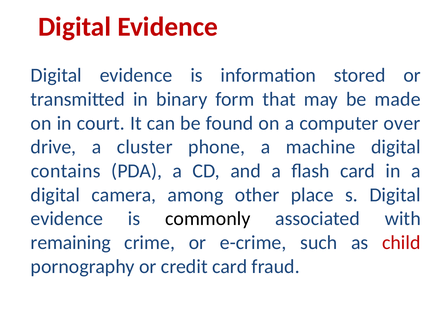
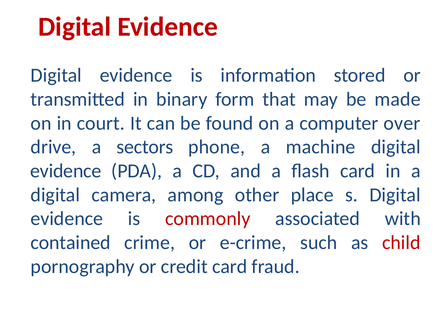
cluster: cluster -> sectors (145, 147)
contains: contains -> evidence (66, 171)
commonly colour: black -> red (208, 219)
remaining: remaining -> contained (71, 243)
